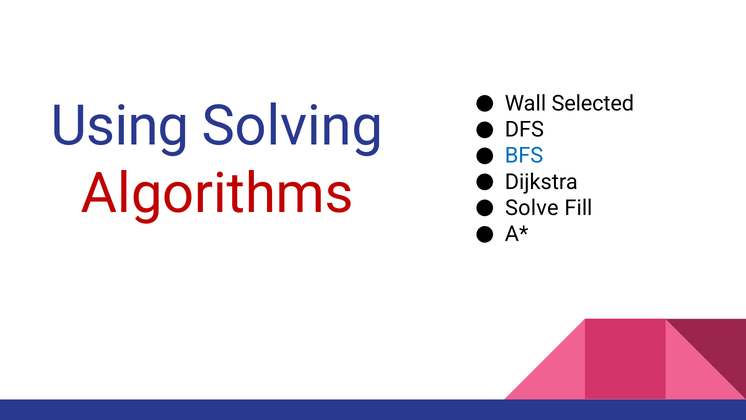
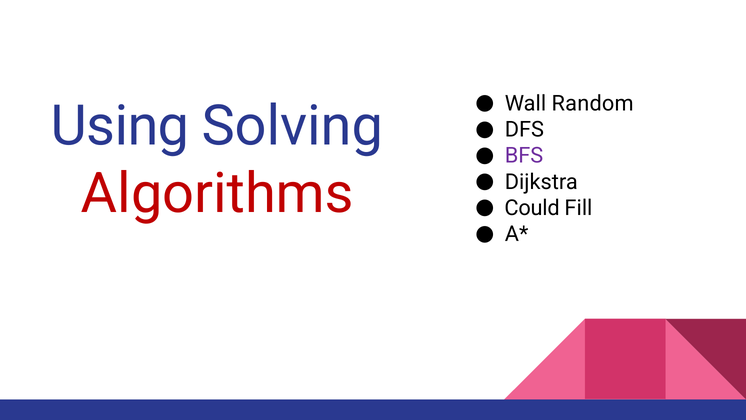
Selected: Selected -> Random (593, 103)
BFS colour: blue -> purple (524, 156)
Solve: Solve -> Could (532, 208)
